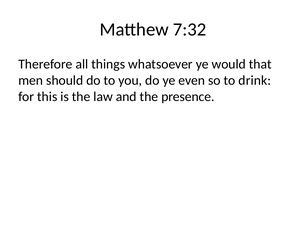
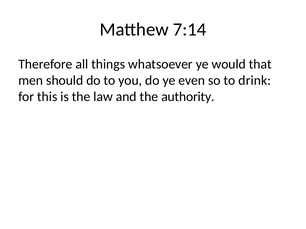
7:32: 7:32 -> 7:14 (190, 30)
presence: presence -> authority (188, 97)
